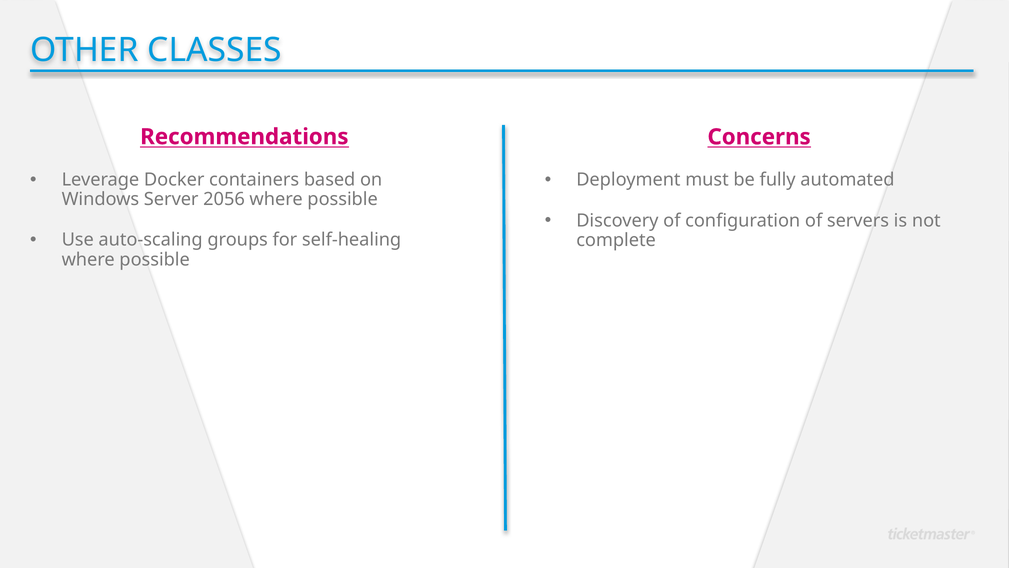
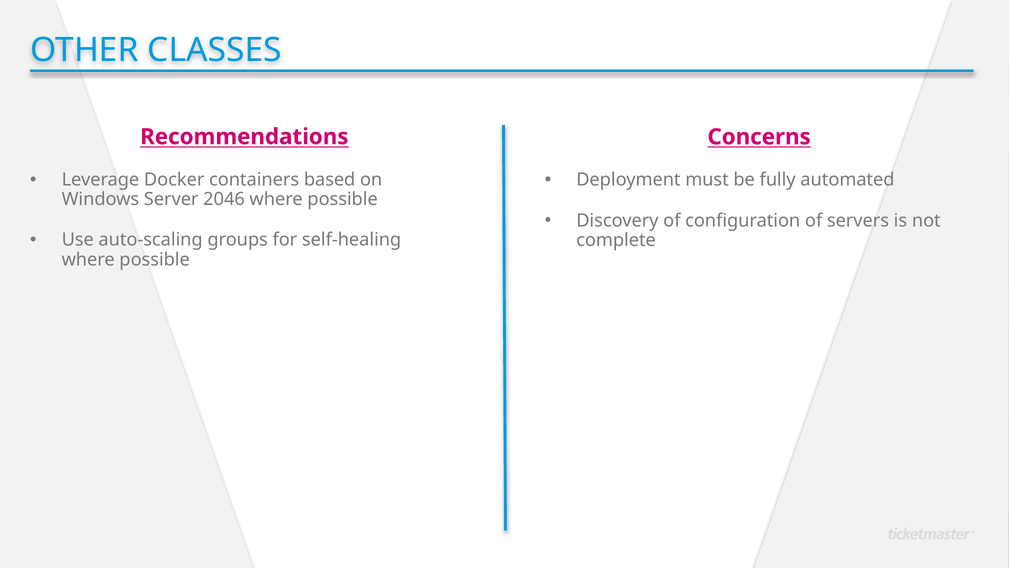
2056: 2056 -> 2046 (224, 199)
